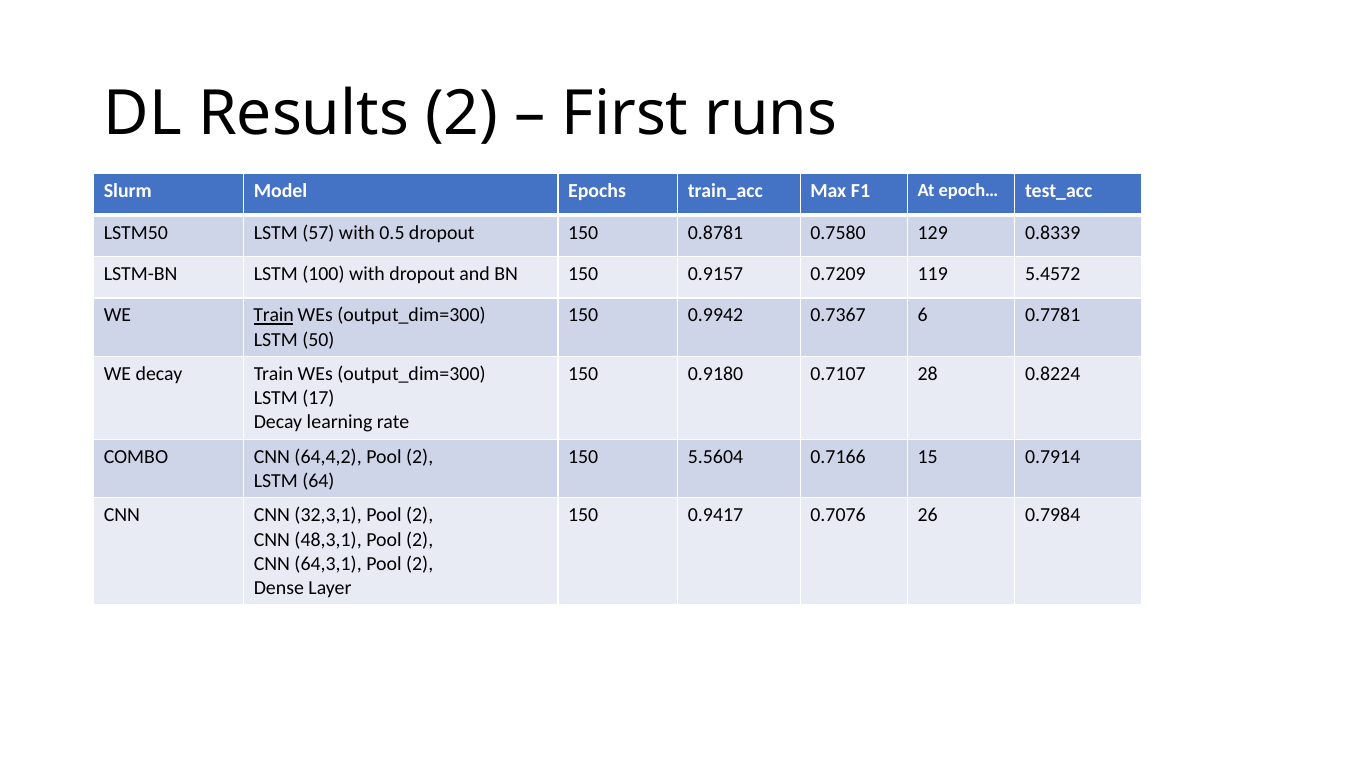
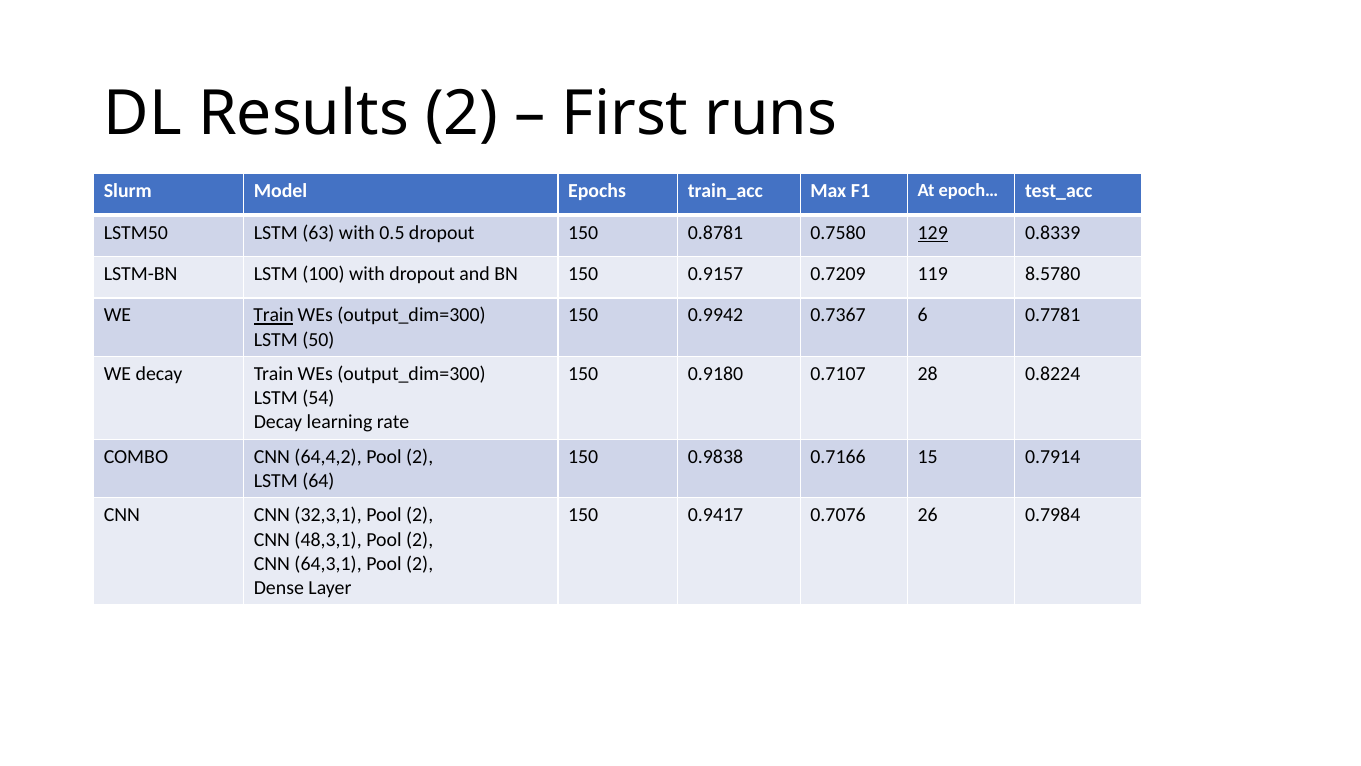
57: 57 -> 63 (318, 232)
129 underline: none -> present (933, 232)
5.4572: 5.4572 -> 8.5780 (1053, 274)
17: 17 -> 54 (318, 398)
5.5604: 5.5604 -> 0.9838 (716, 456)
